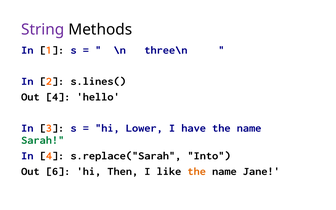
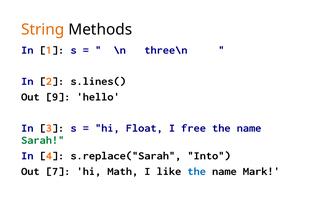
String colour: purple -> orange (43, 30)
Out 4: 4 -> 9 (58, 97)
Lower: Lower -> Float (144, 128)
have: have -> free (194, 128)
6: 6 -> 7 (58, 171)
Then: Then -> Math (123, 171)
the colour: orange -> blue (197, 171)
Jane: Jane -> Mark (261, 171)
